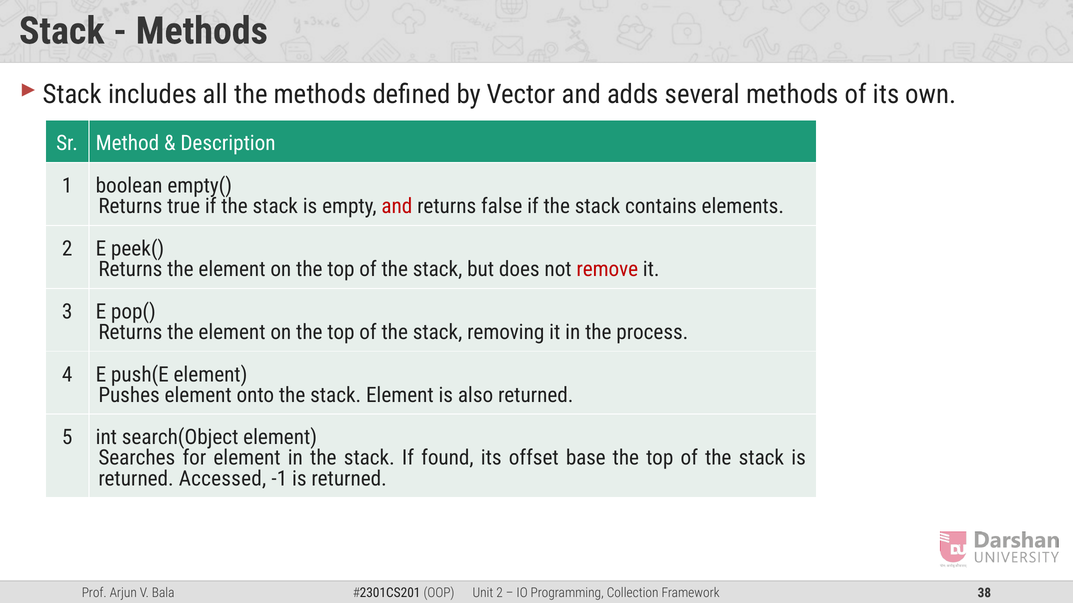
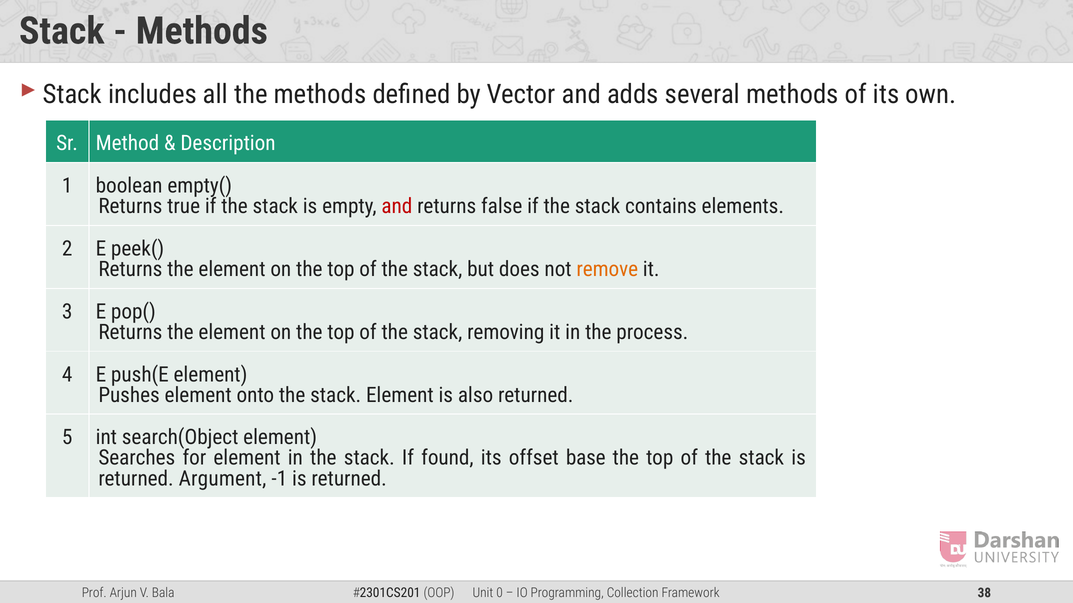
remove colour: red -> orange (607, 270)
Accessed: Accessed -> Argument (222, 479)
2: 2 -> 0 (500, 593)
